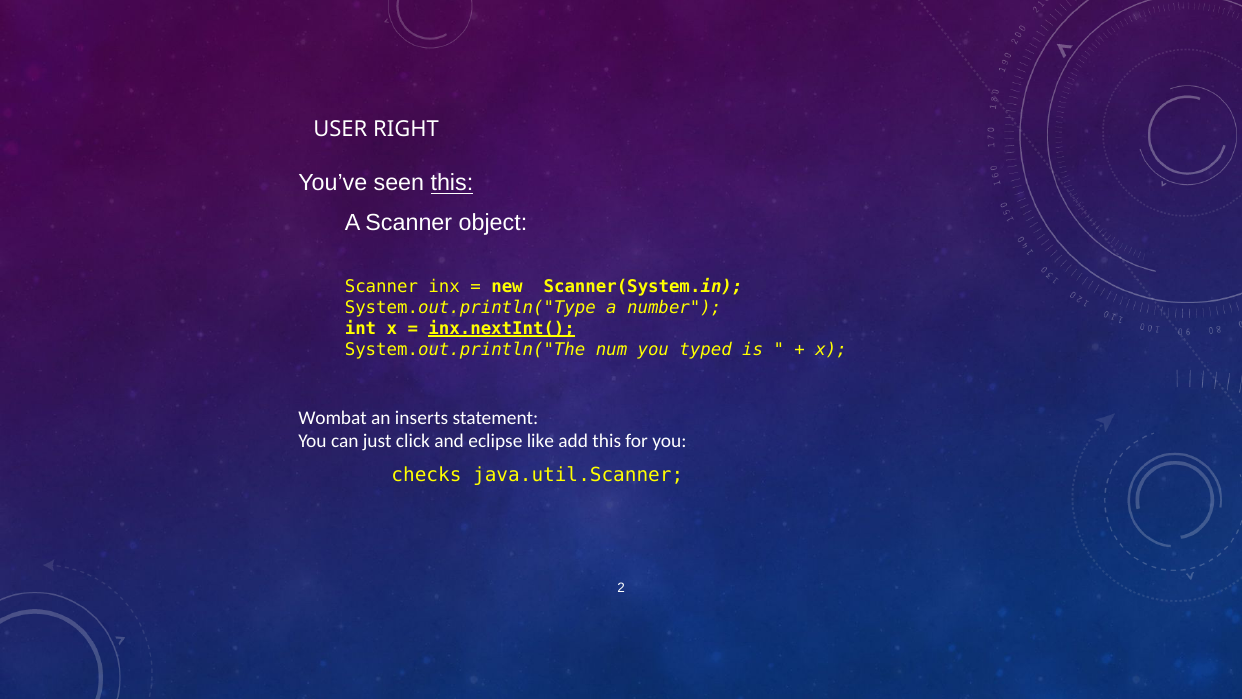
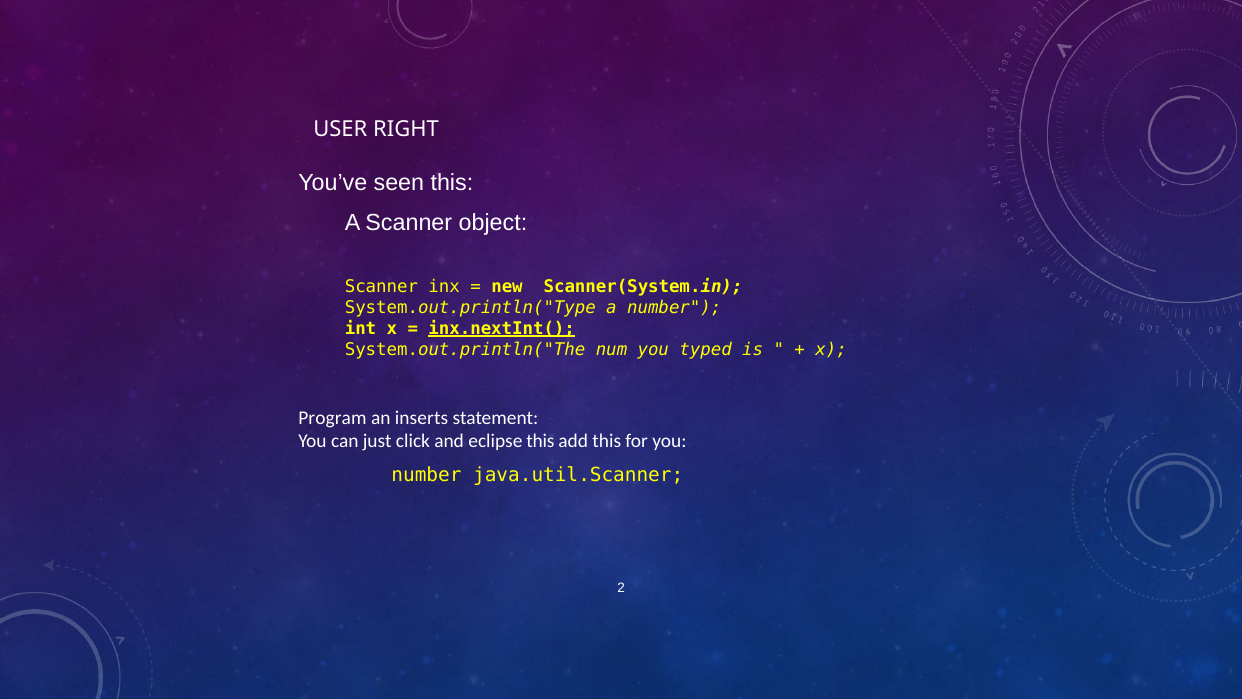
this underline: present -> none (452, 183)
Wombat: Wombat -> Program (332, 418)
eclipse like: like -> this (540, 441)
checks: checks -> number (426, 474)
